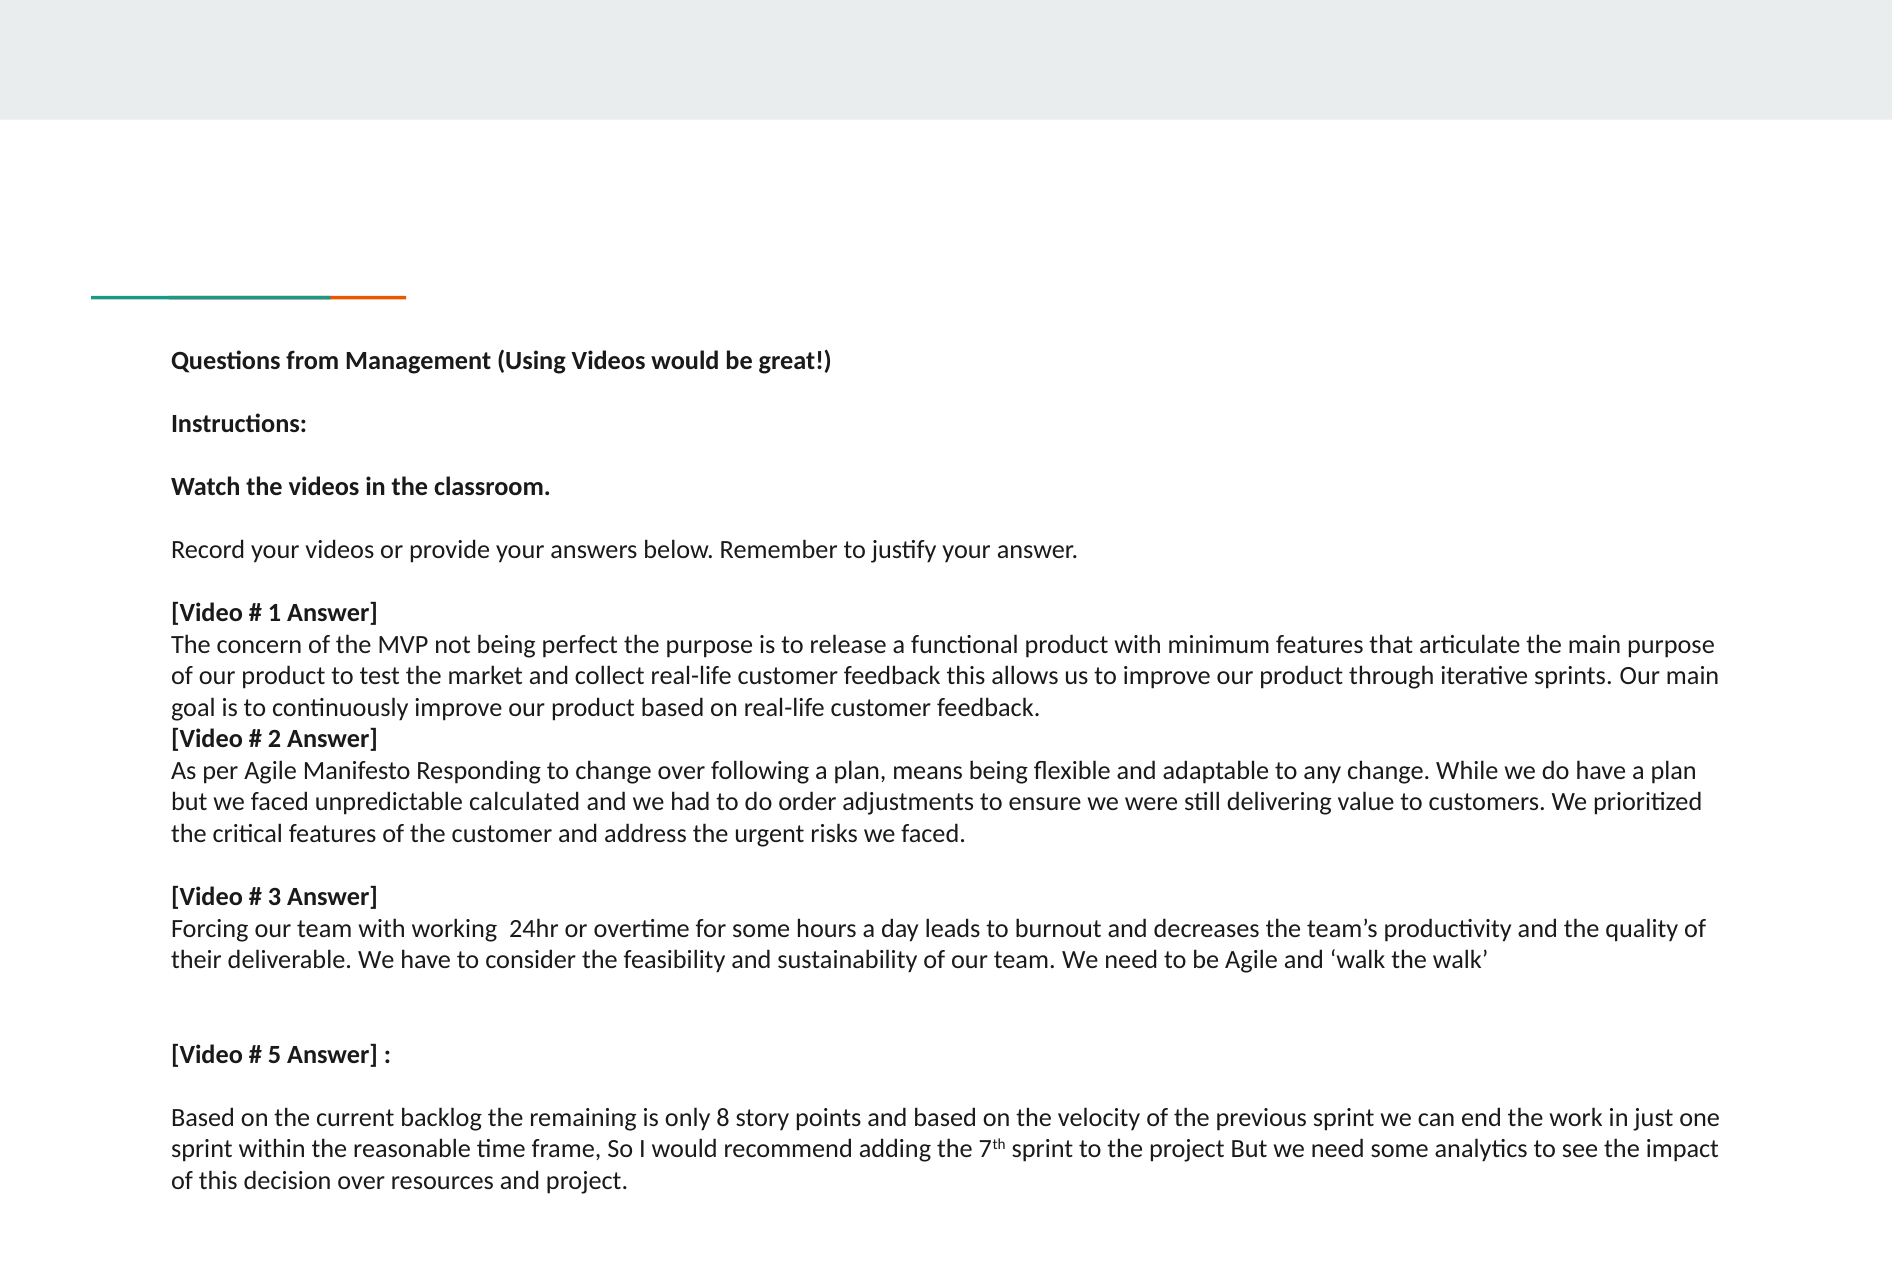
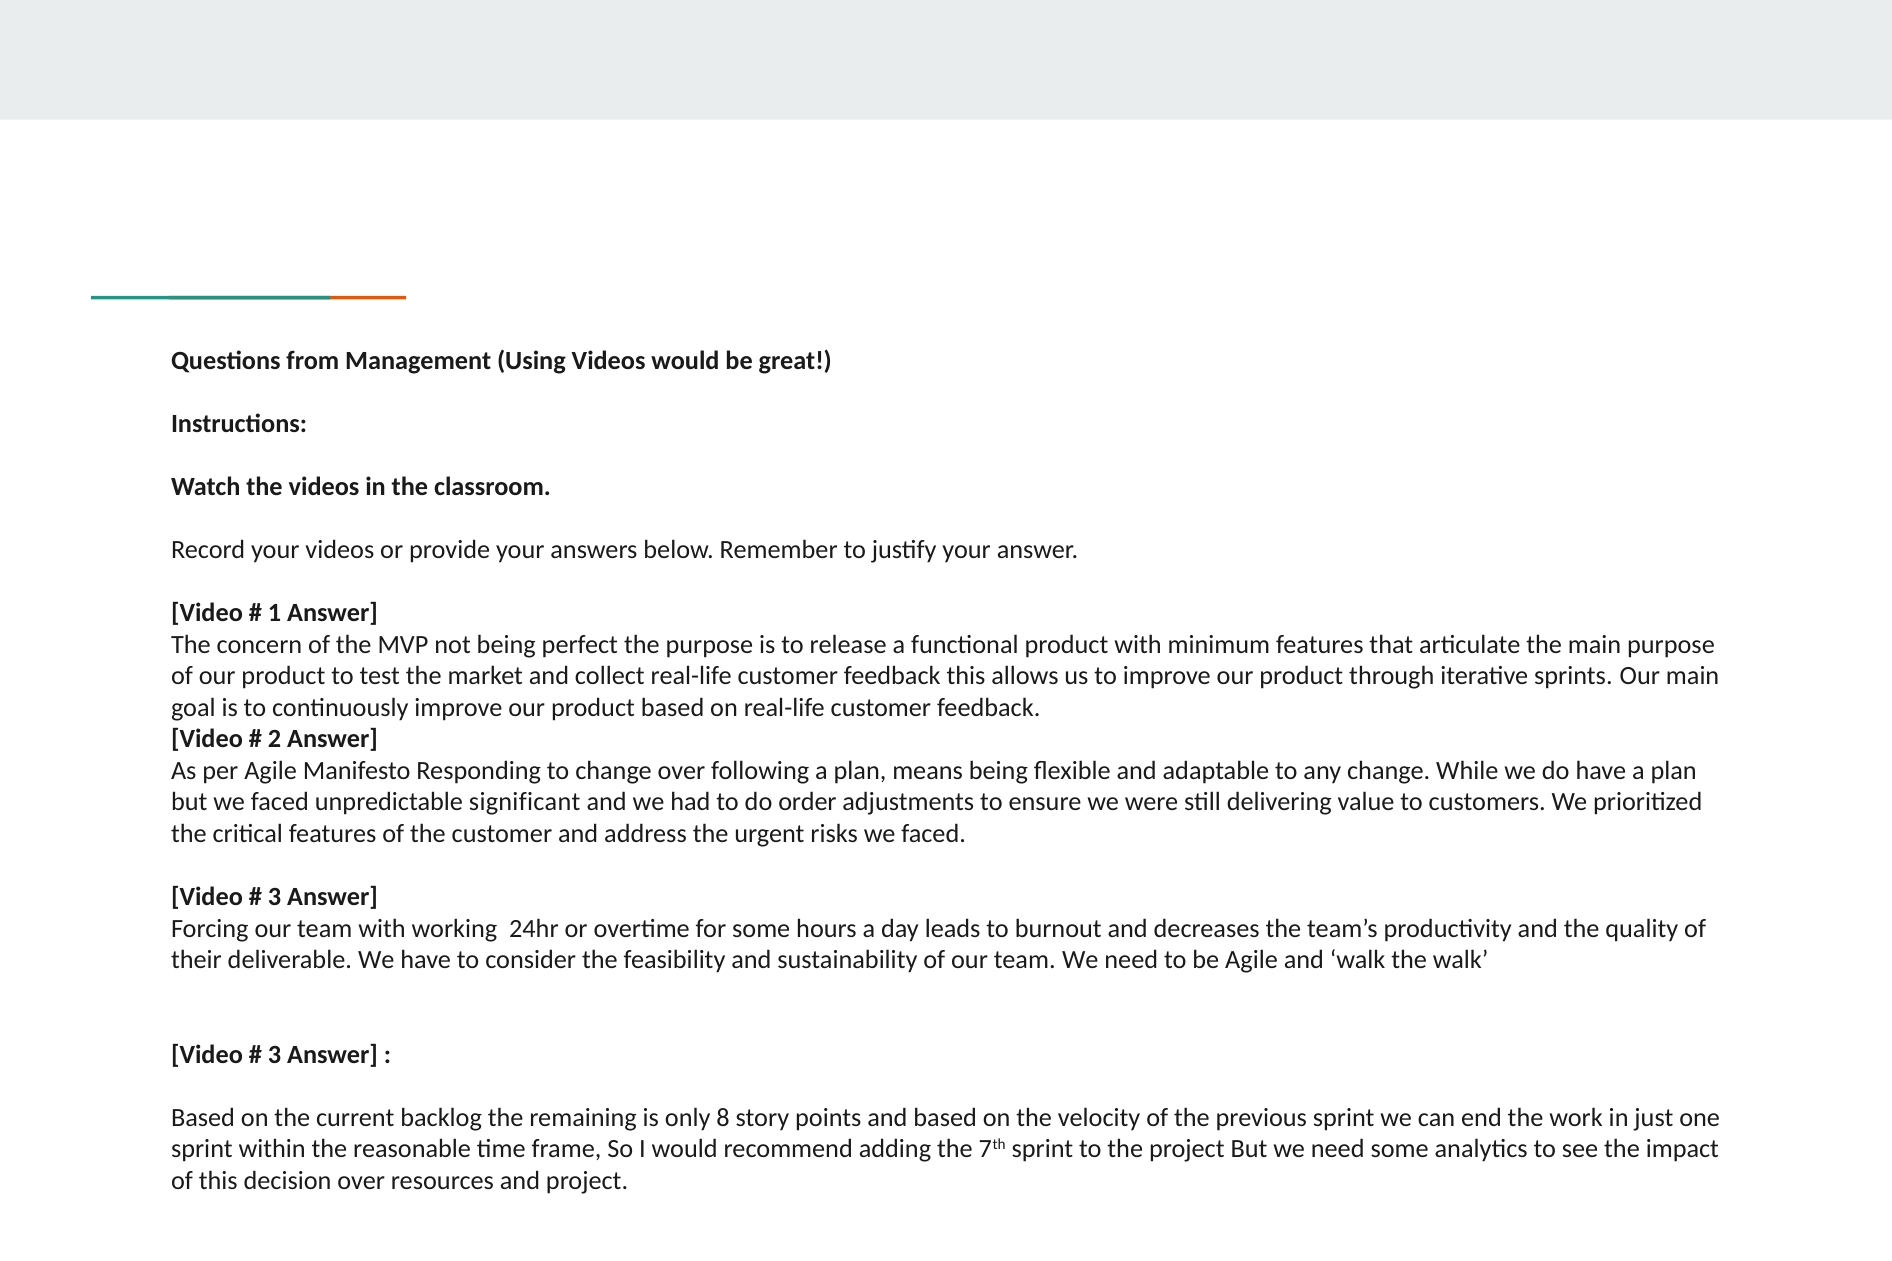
calculated: calculated -> significant (525, 803)
5: 5 -> 3 (274, 1055)
